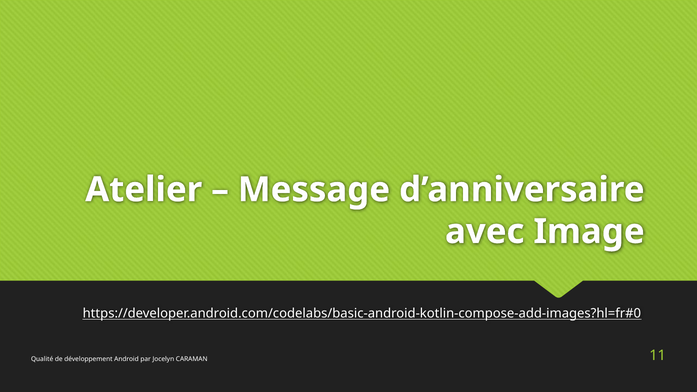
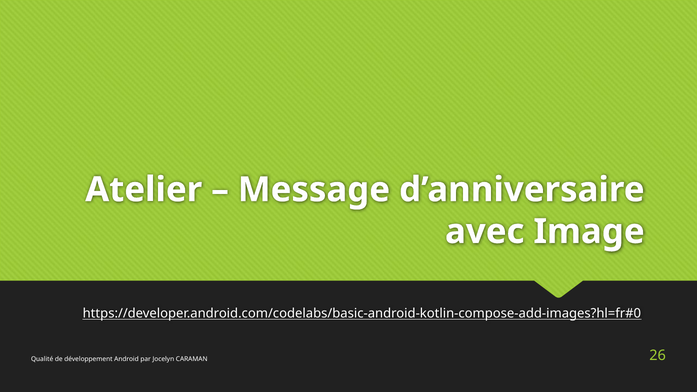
11: 11 -> 26 (658, 355)
